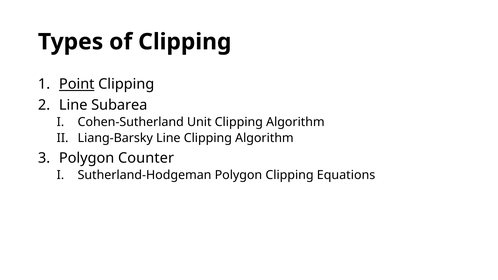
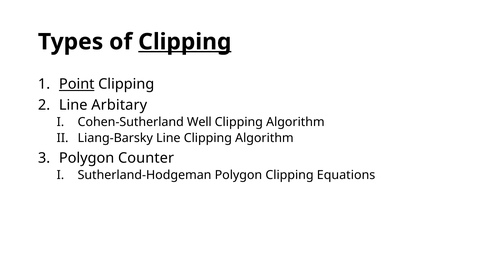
Clipping underline: none -> present (185, 42)
Subarea: Subarea -> Arbitary (119, 105)
Unit: Unit -> Well (199, 122)
